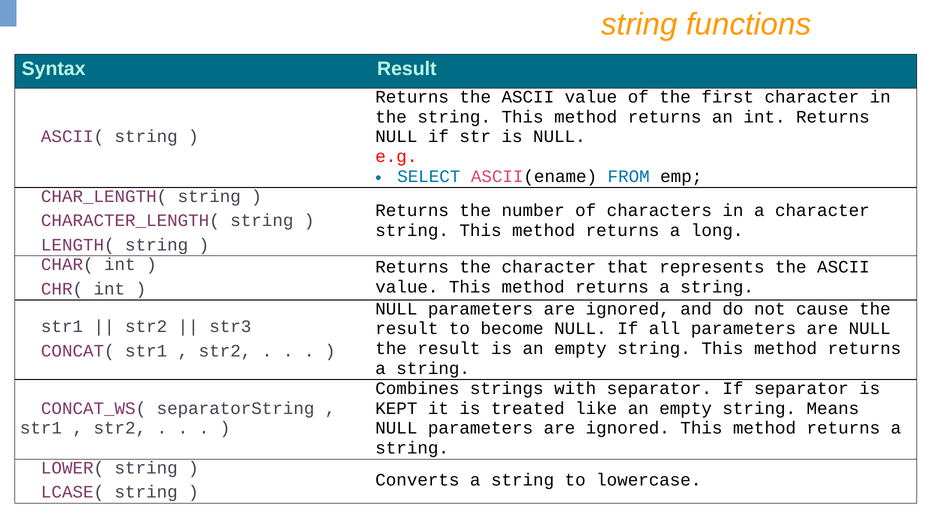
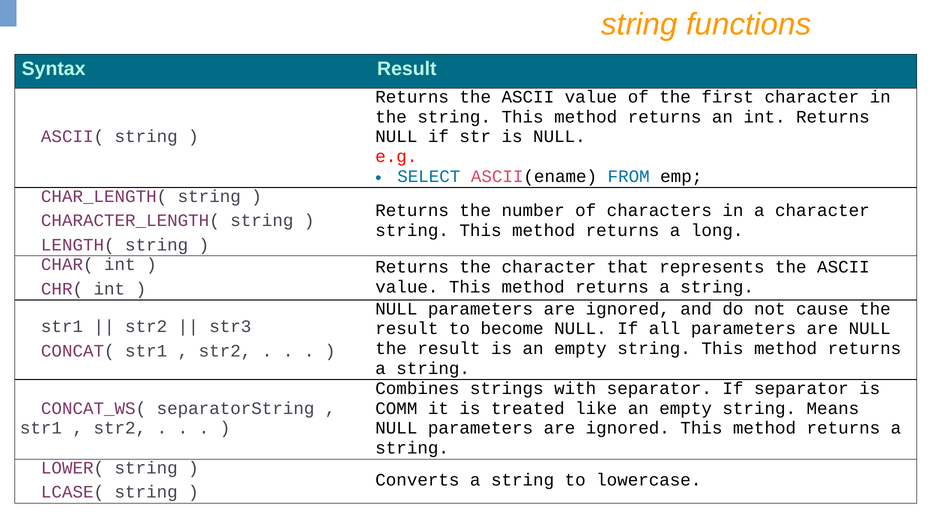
KEPT: KEPT -> COMM (396, 408)
